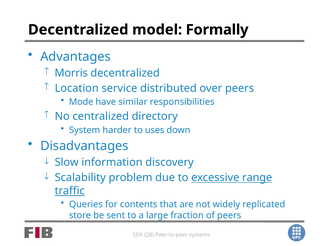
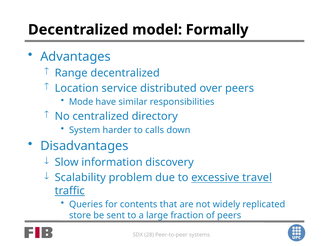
Morris: Morris -> Range (71, 73)
uses: uses -> calls (155, 130)
range: range -> travel (257, 178)
